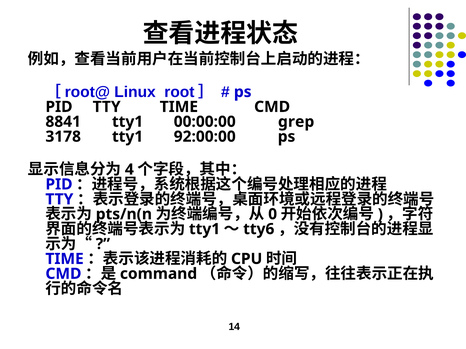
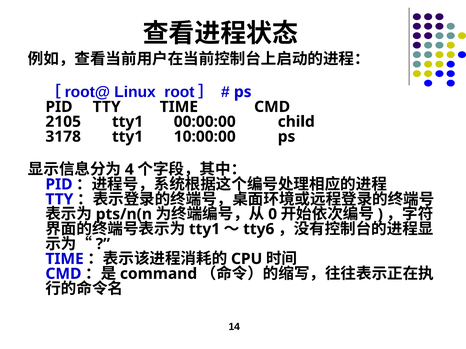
8841: 8841 -> 2105 (63, 122)
grep: grep -> child (296, 122)
92:00:00: 92:00:00 -> 10:00:00 (205, 137)
